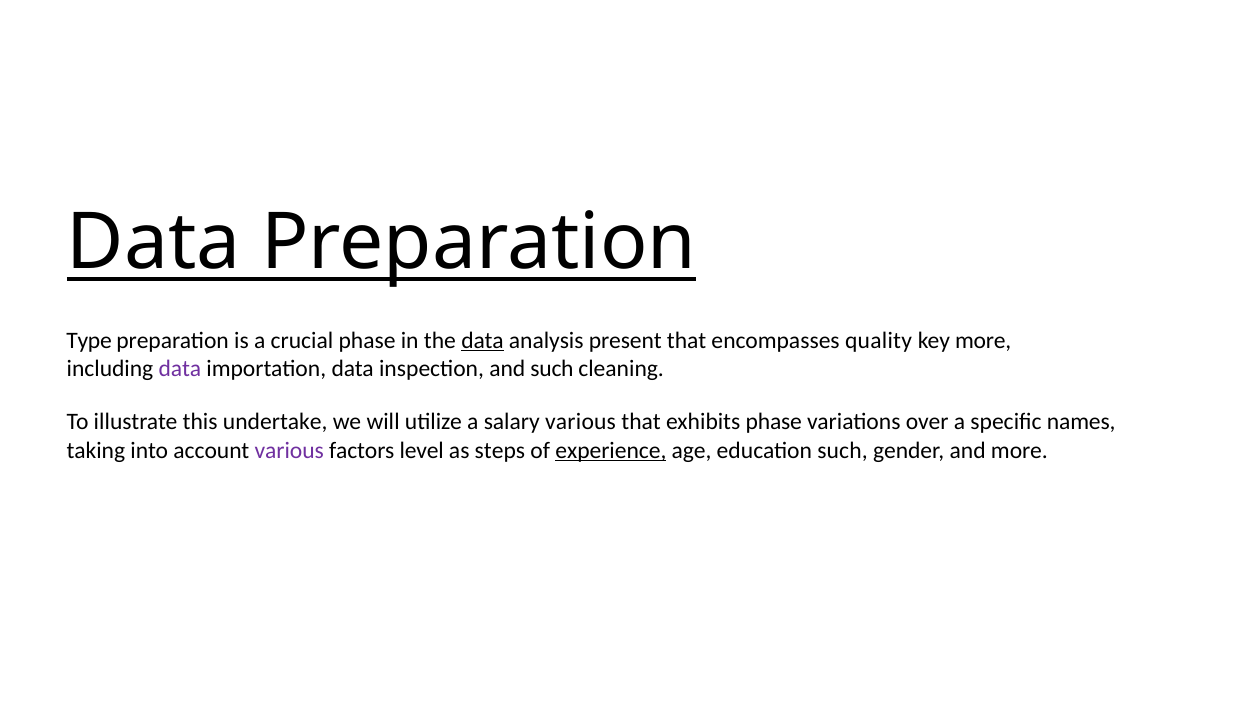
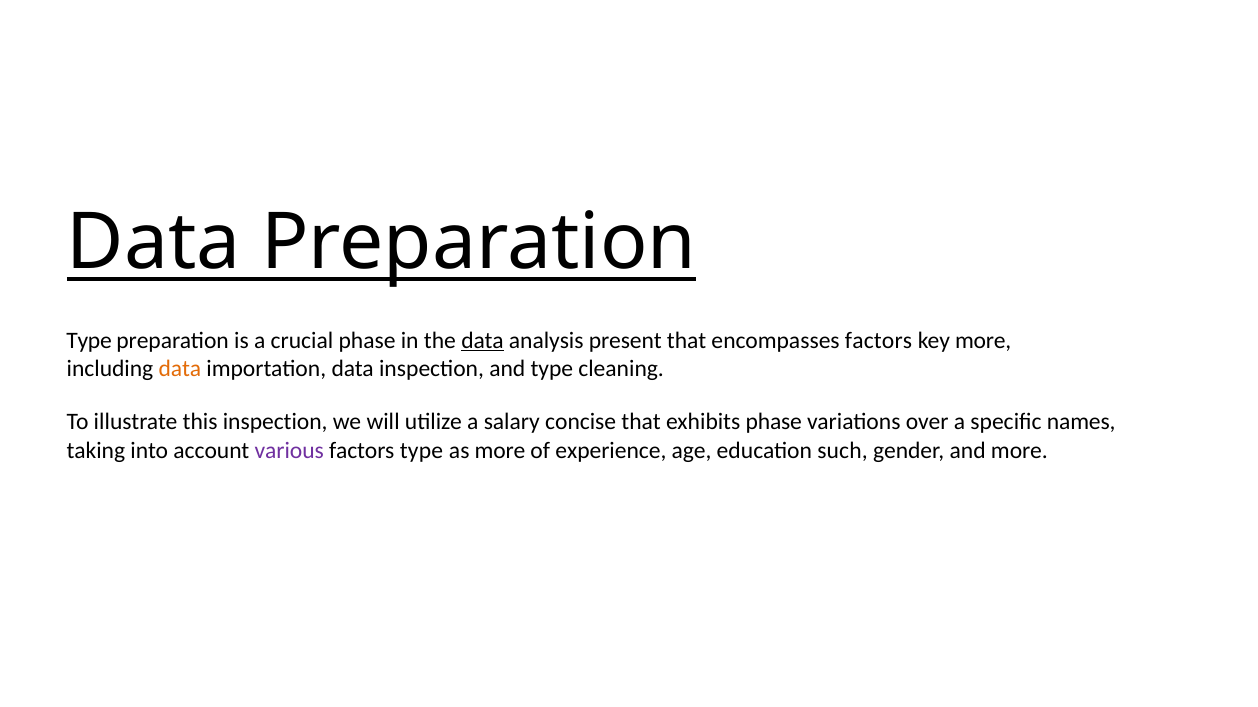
encompasses quality: quality -> factors (879, 341)
data colour: purple -> orange (180, 369)
and such: such -> type (552, 369)
this undertake: undertake -> inspection (275, 422)
salary various: various -> concise (581, 422)
factors level: level -> type (422, 451)
as steps: steps -> more (500, 451)
experience underline: present -> none (611, 451)
